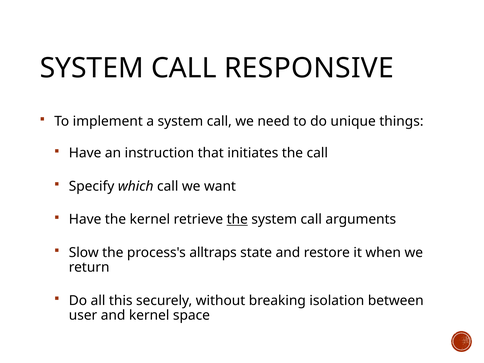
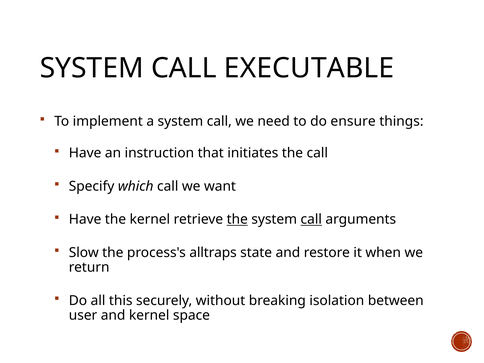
RESPONSIVE: RESPONSIVE -> EXECUTABLE (309, 68)
unique: unique -> ensure (353, 121)
call underline: none -> present (311, 219)
